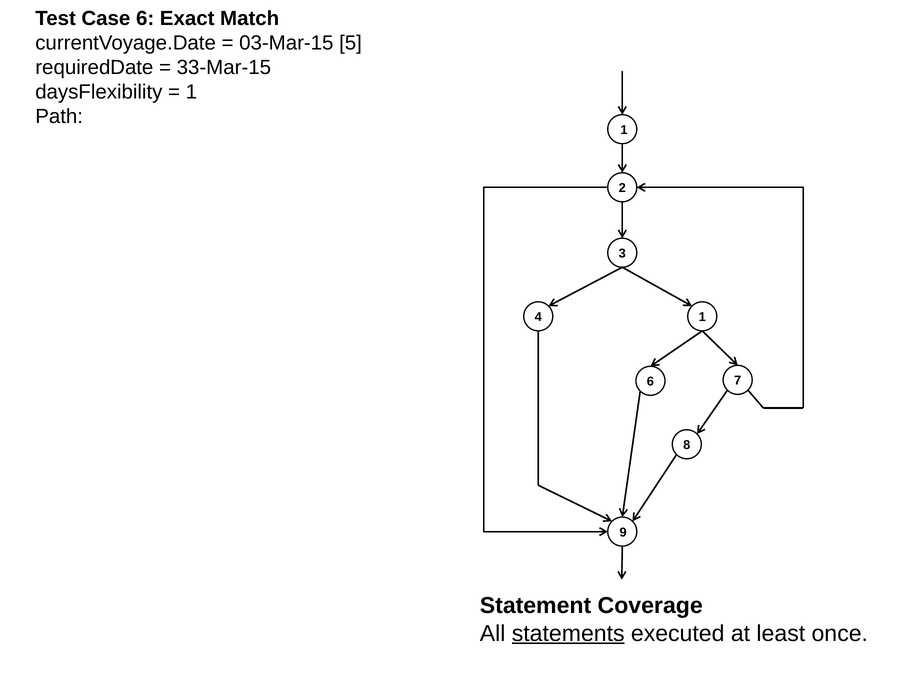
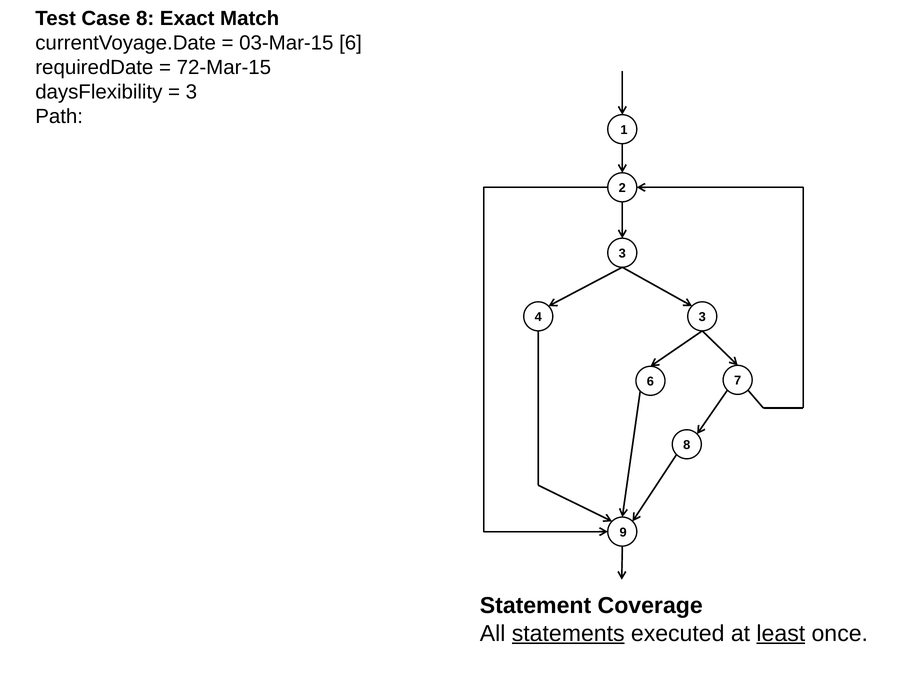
Case 6: 6 -> 8 (145, 18)
03-Mar-15 5: 5 -> 6 (351, 43)
33-Mar-15: 33-Mar-15 -> 72-Mar-15 (224, 67)
1: 1 -> 3 (191, 92)
4 1: 1 -> 3 (702, 317)
least underline: none -> present (781, 634)
